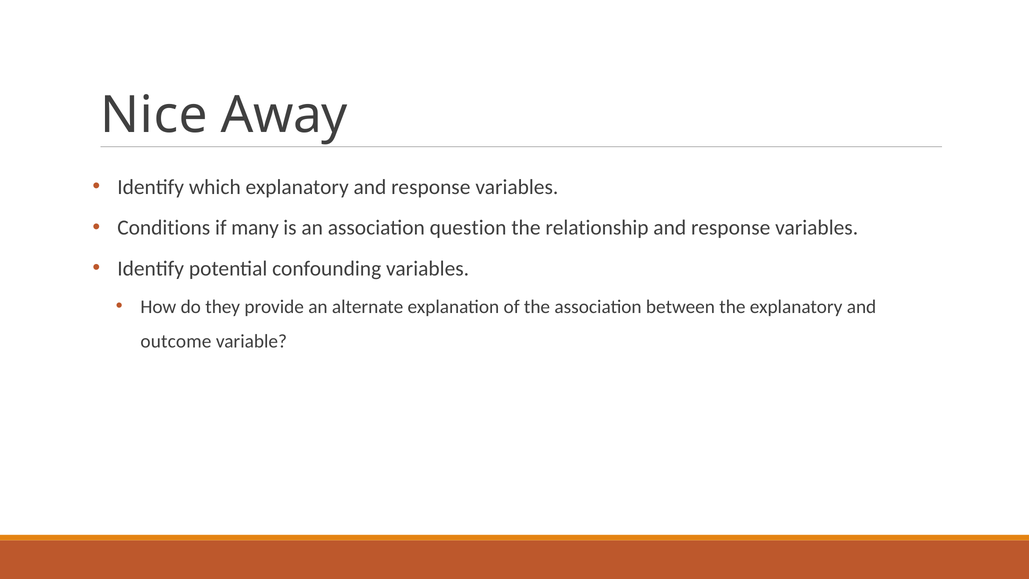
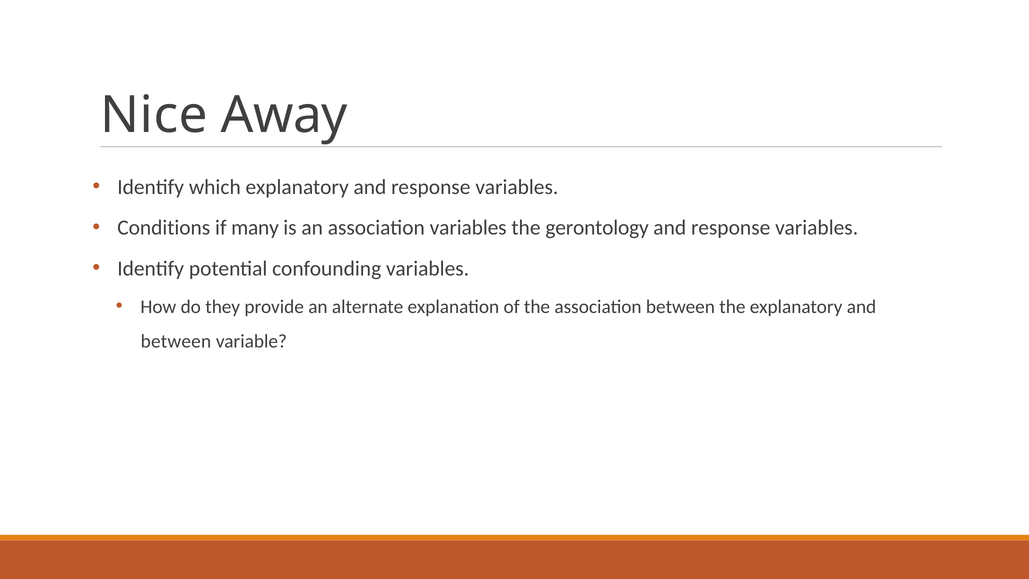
association question: question -> variables (468, 228)
relationship: relationship -> gerontology (597, 228)
outcome: outcome -> between (176, 341)
